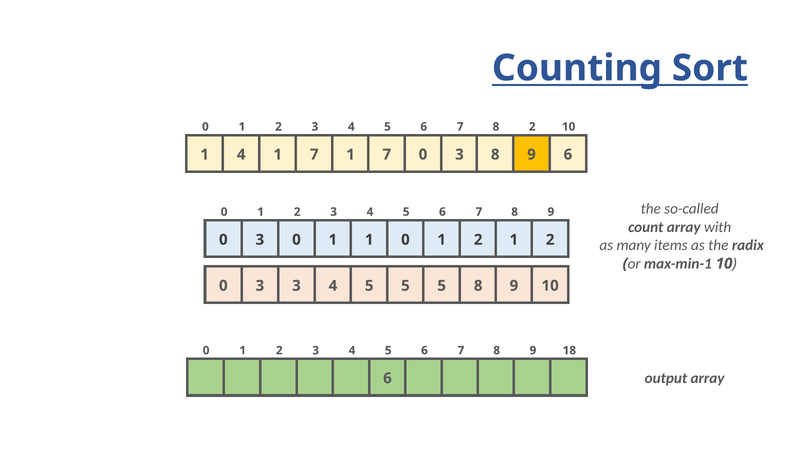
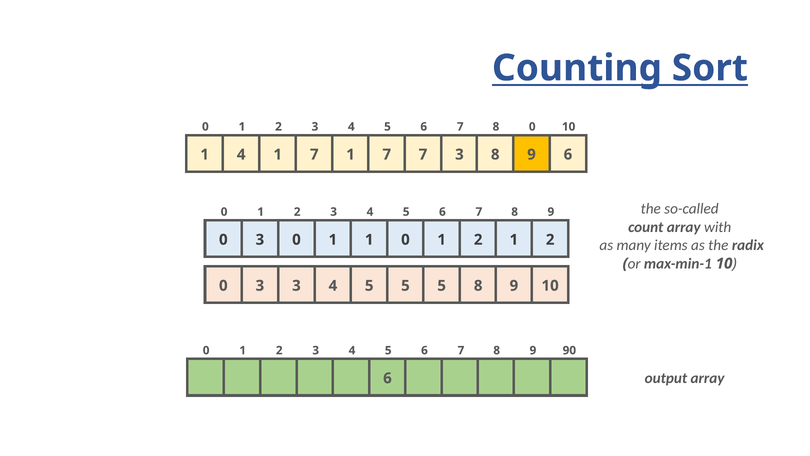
8 2: 2 -> 0 (532, 127)
7 0: 0 -> 7 (423, 154)
18: 18 -> 90 (569, 350)
